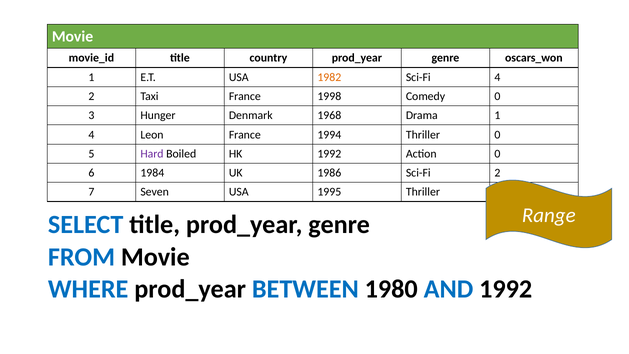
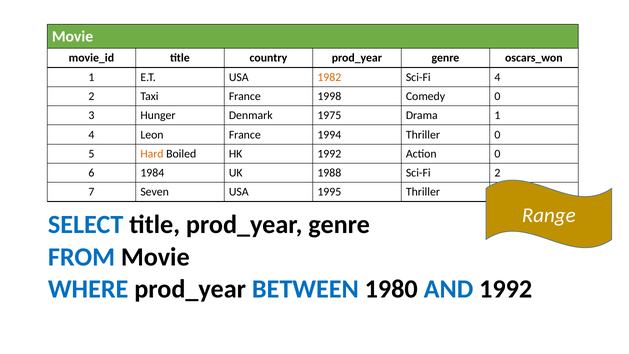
1968: 1968 -> 1975 (329, 115)
Hard colour: purple -> orange (152, 154)
1986: 1986 -> 1988 (329, 173)
